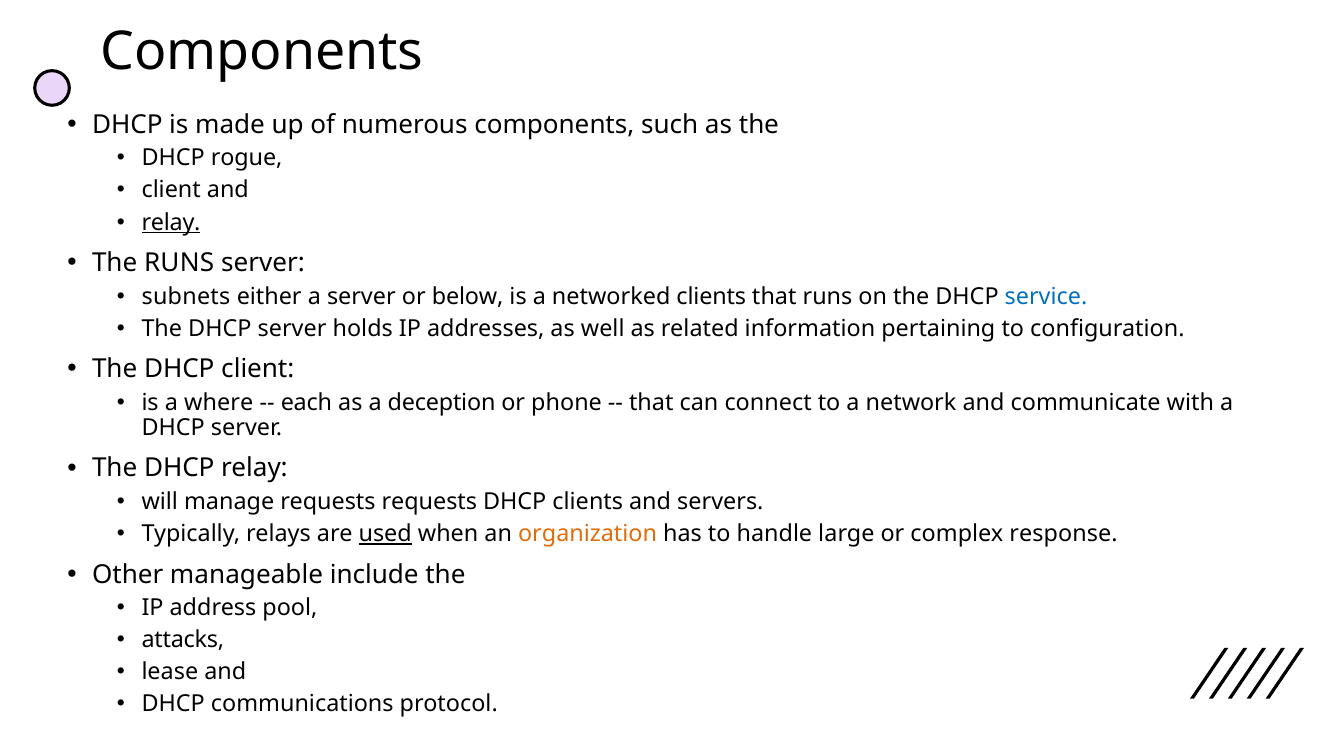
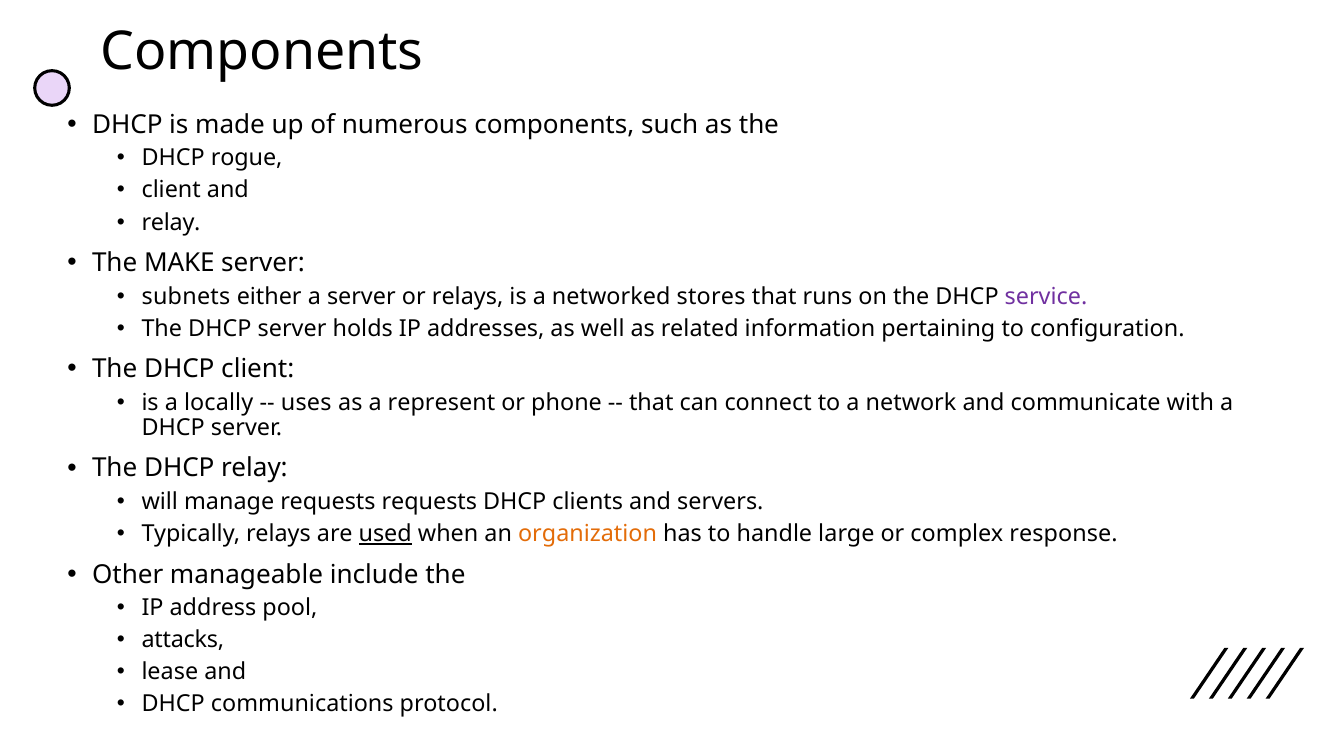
relay underline: present -> none (171, 222)
The RUNS: RUNS -> MAKE (179, 263)
or below: below -> relays (468, 296)
networked clients: clients -> stores (711, 296)
service colour: blue -> purple (1046, 296)
where: where -> locally (219, 403)
each: each -> uses (306, 403)
deception: deception -> represent (441, 403)
